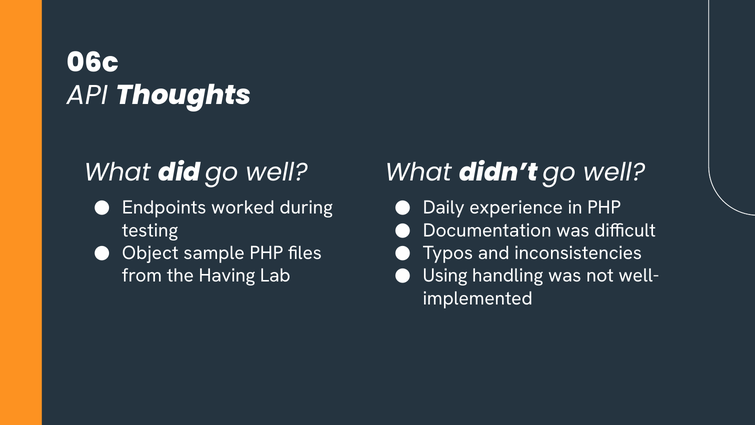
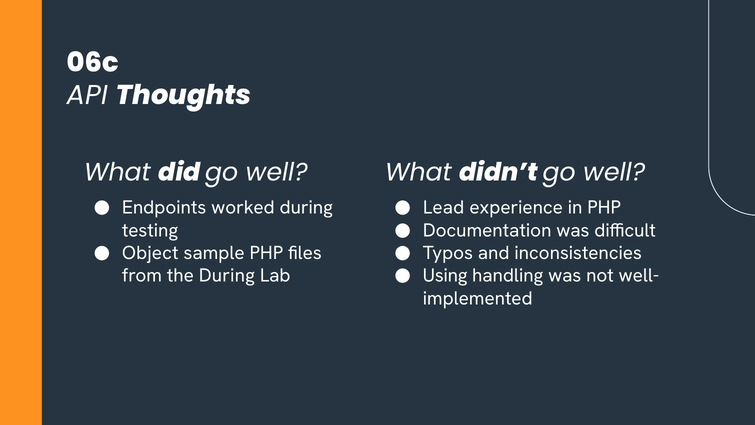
Daily: Daily -> Lead (444, 208)
the Having: Having -> During (227, 276)
